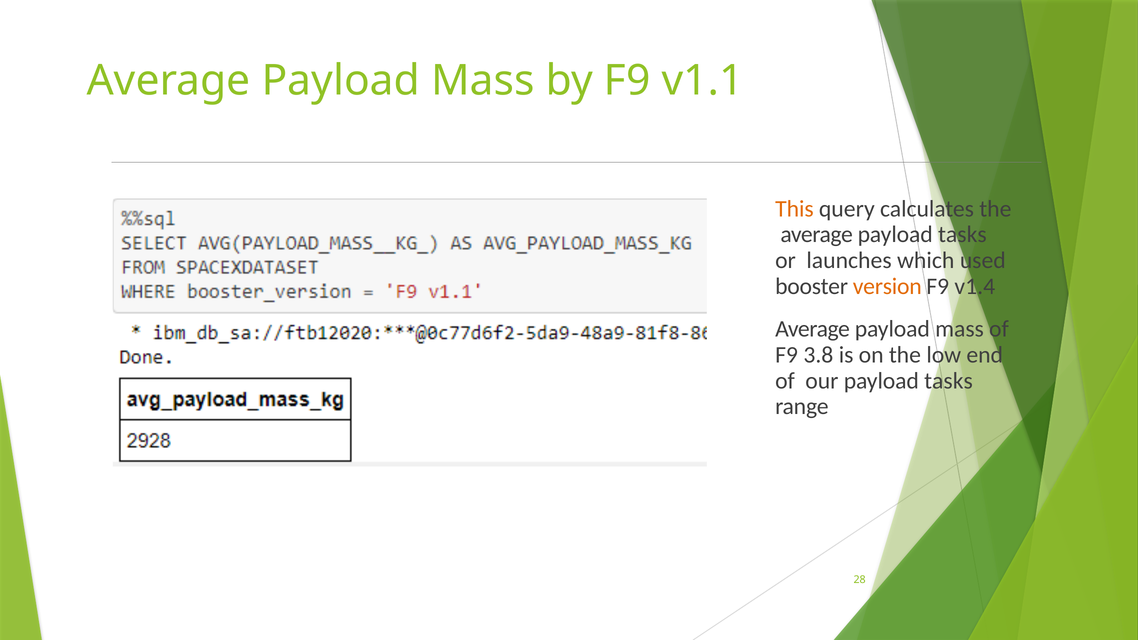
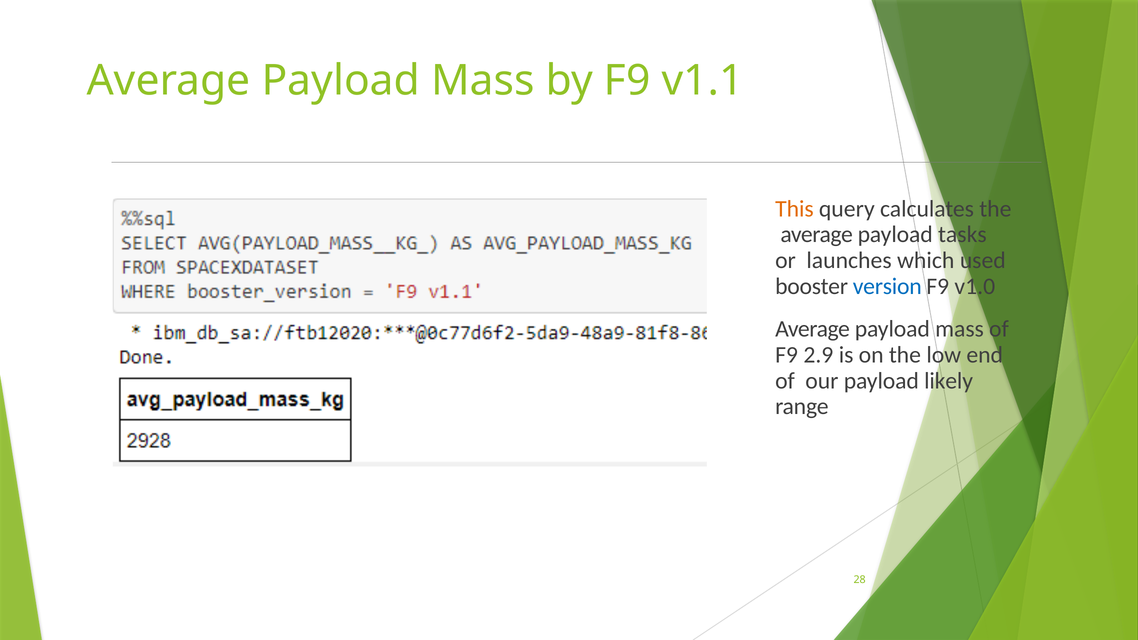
version colour: orange -> blue (887, 286)
v1.4: v1.4 -> v1.0 (975, 286)
3.8: 3.8 -> 2.9 (818, 355)
our payload tasks: tasks -> likely (949, 381)
